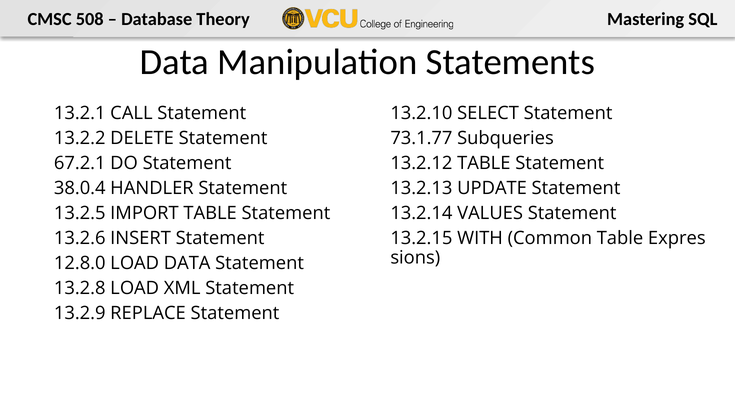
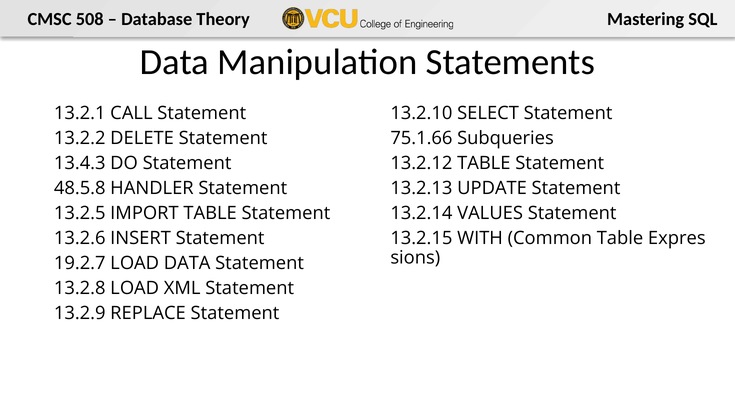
73.1.77: 73.1.77 -> 75.1.66 (421, 138)
67.2.1: 67.2.1 -> 13.4.3 (80, 163)
38.0.4: 38.0.4 -> 48.5.8 (80, 188)
12.8.0: 12.8.0 -> 19.2.7 (80, 263)
